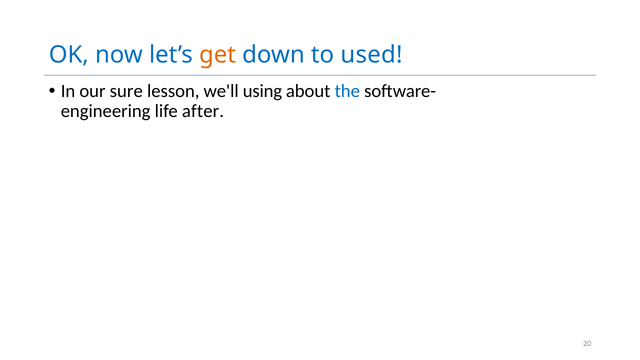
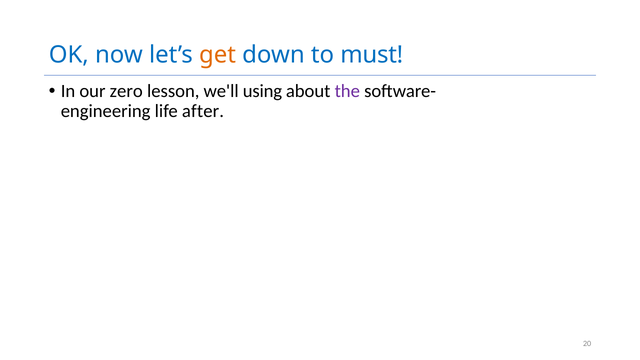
used: used -> must (372, 55)
sure: sure -> zero (126, 91)
the colour: blue -> purple (347, 91)
